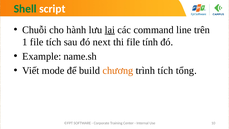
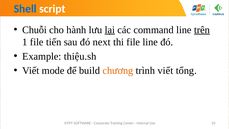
Shell colour: green -> blue (25, 9)
trên underline: none -> present (202, 30)
file tích: tích -> tiến (54, 42)
file tính: tính -> line (150, 42)
name.sh: name.sh -> thiệu.sh (80, 56)
trình tích: tích -> viết (165, 70)
